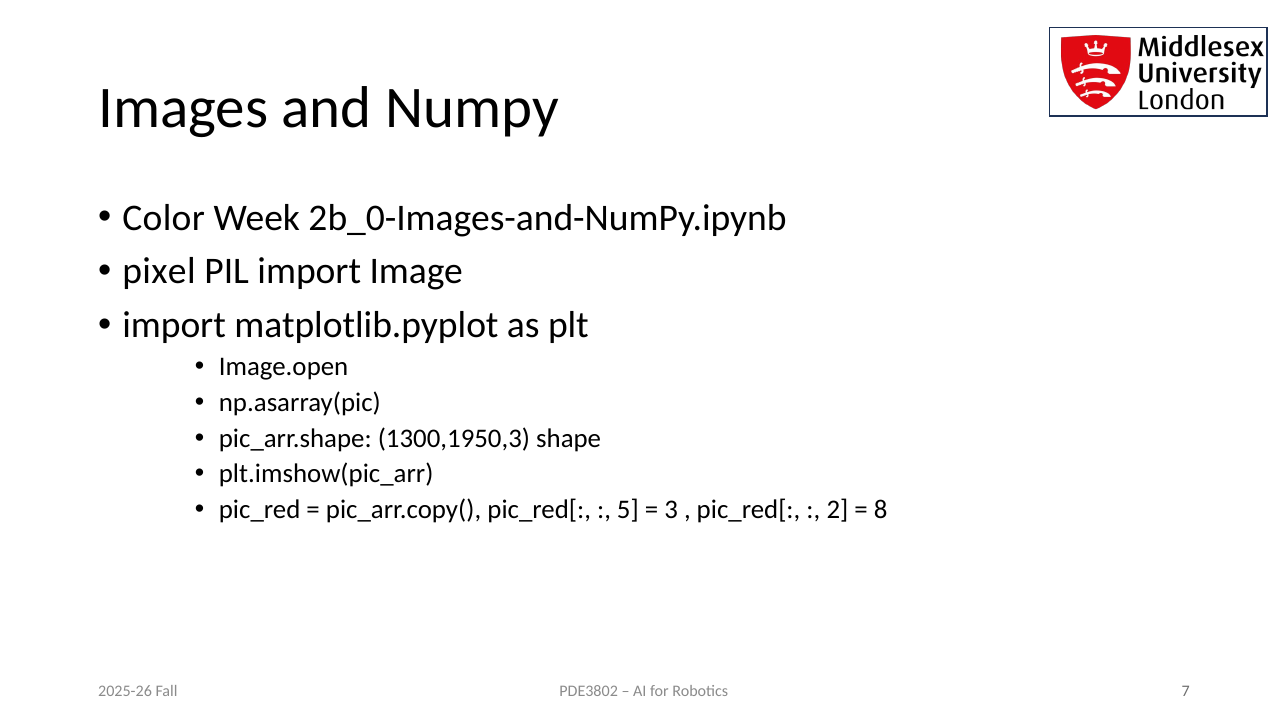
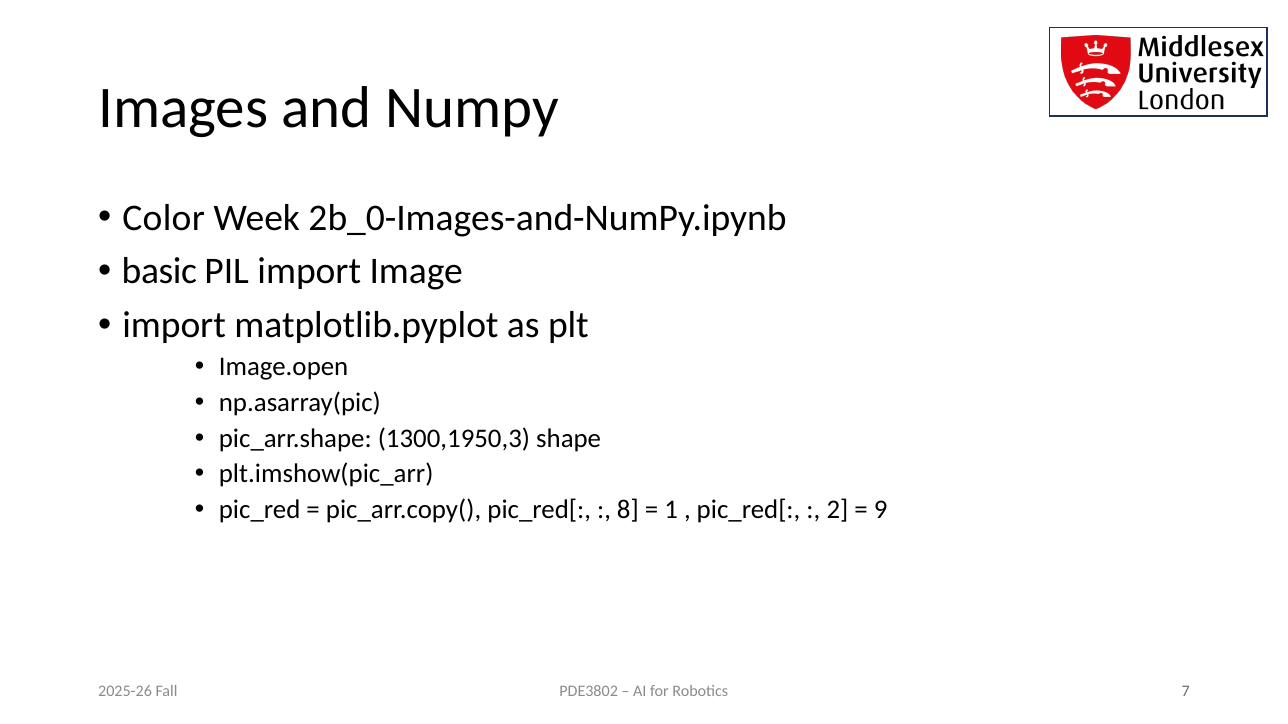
pixel: pixel -> basic (159, 272)
5: 5 -> 8 (628, 510)
3: 3 -> 1 (671, 510)
8: 8 -> 9 (881, 510)
